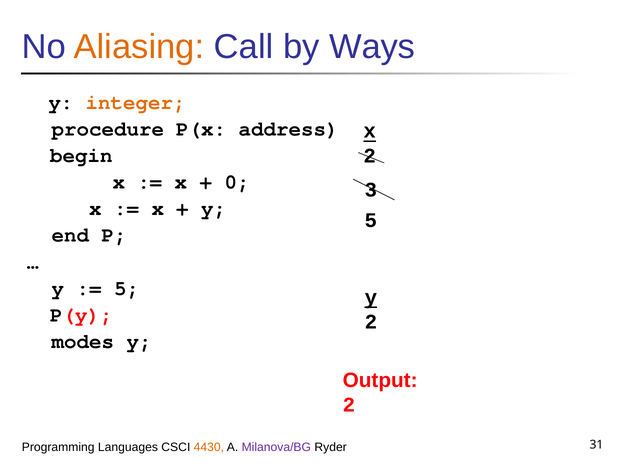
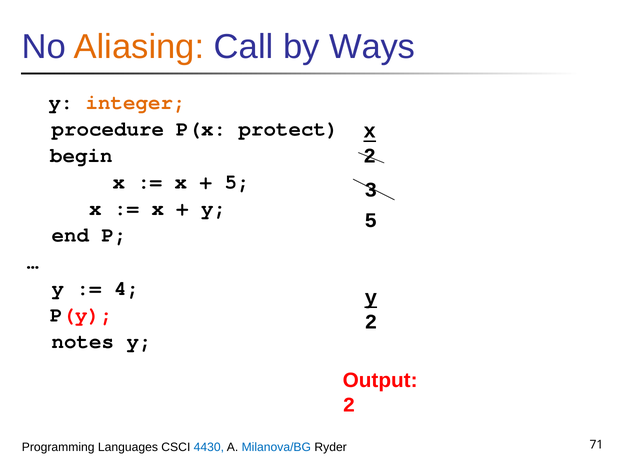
address: address -> protect (289, 129)
0: 0 -> 5 (237, 182)
5: 5 -> 4 (127, 288)
modes: modes -> notes (83, 341)
4430 colour: orange -> blue (209, 447)
Milanova/BG colour: purple -> blue (276, 447)
31: 31 -> 71 (596, 445)
